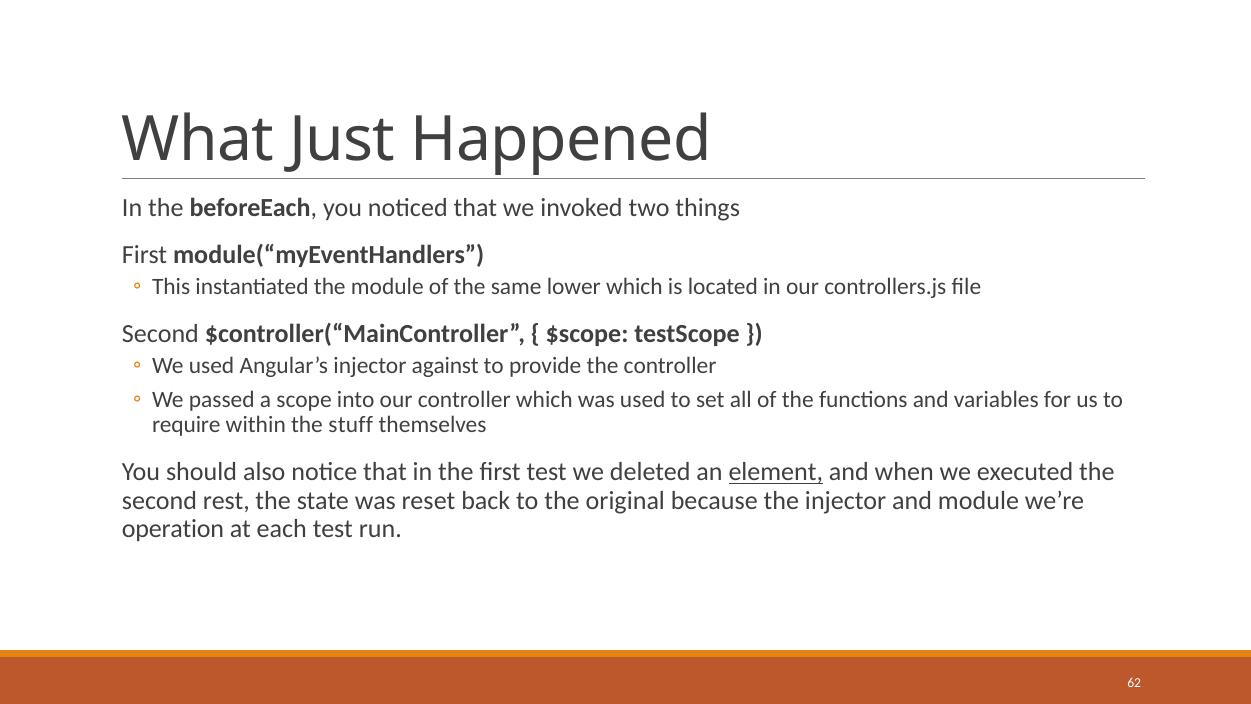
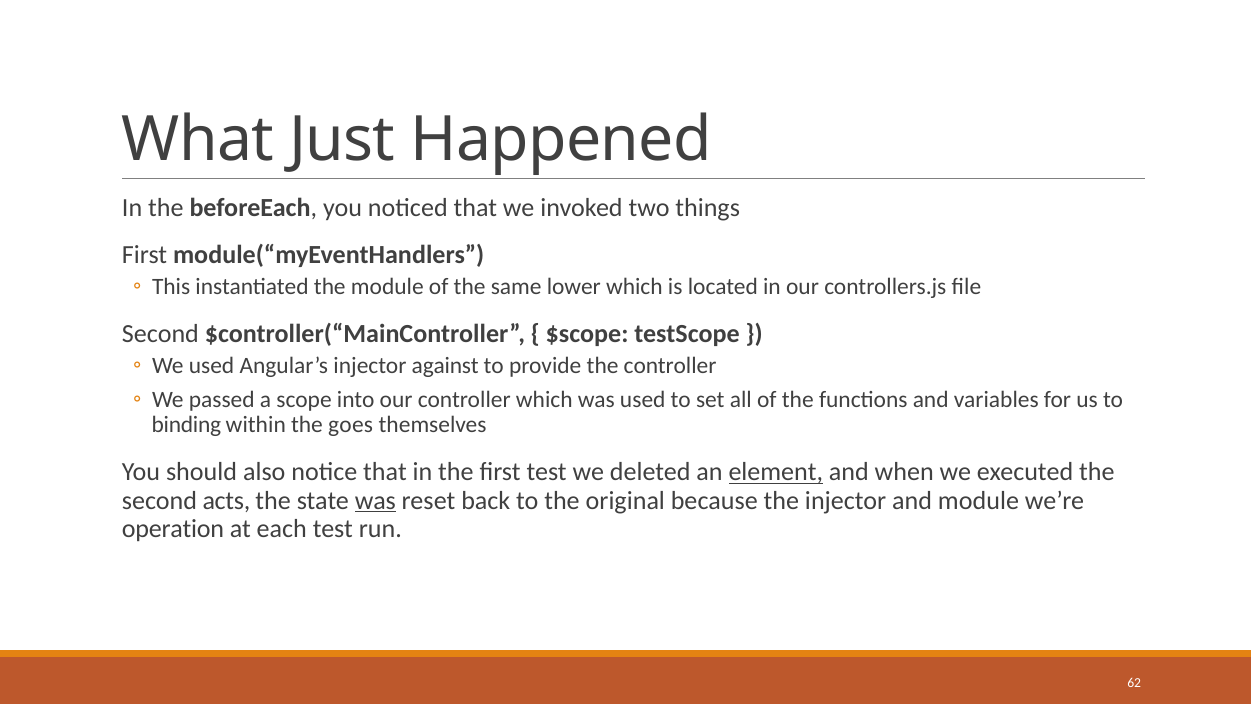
require: require -> binding (186, 424)
stuff: stuff -> goes (351, 424)
rest: rest -> acts (226, 500)
was underline: none -> present (375, 500)
